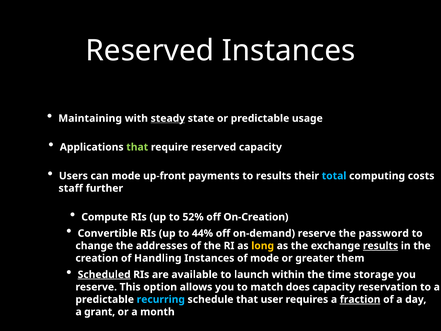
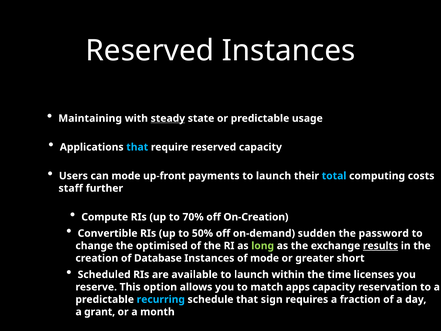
that colour: light green -> light blue (137, 147)
payments to results: results -> launch (274, 176)
52%: 52% -> 70% (193, 217)
44%: 44% -> 50% (202, 233)
on-demand reserve: reserve -> sudden (317, 233)
addresses: addresses -> optimised (162, 246)
long colour: yellow -> light green (263, 246)
Handling: Handling -> Database (158, 258)
them: them -> short (351, 258)
Scheduled underline: present -> none (104, 274)
storage: storage -> licenses (374, 274)
does: does -> apps (298, 287)
user: user -> sign (272, 299)
fraction underline: present -> none (360, 299)
